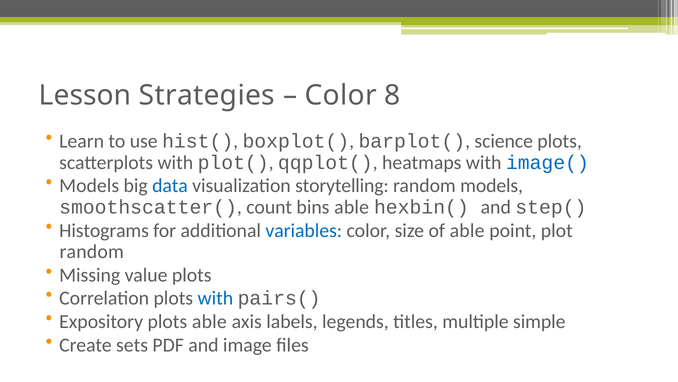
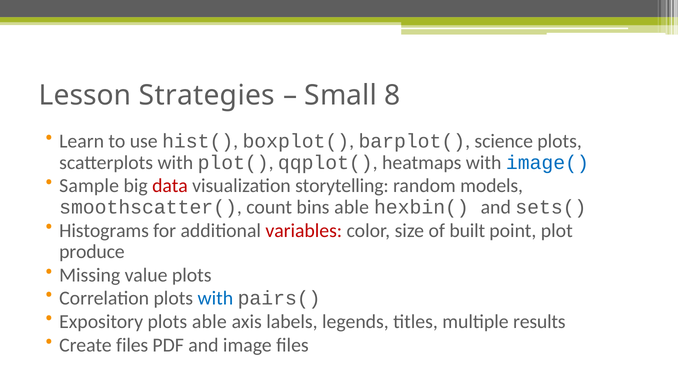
Color: Color -> Small (341, 95)
Models: Models -> Sample (89, 185)
data colour: blue -> red (170, 185)
step(: step( -> sets( (551, 207)
variables colour: blue -> red (304, 230)
of able: able -> built (467, 230)
random: random -> produce (92, 251)
simple: simple -> results (539, 321)
Create sets: sets -> files (132, 344)
